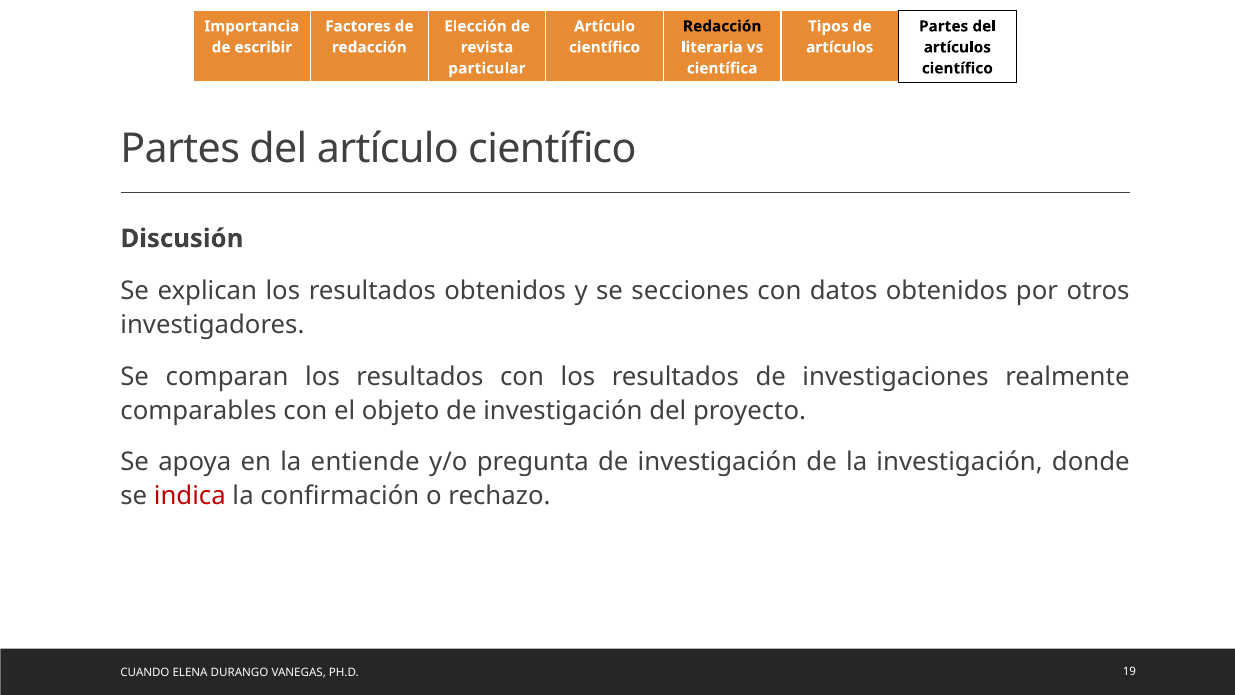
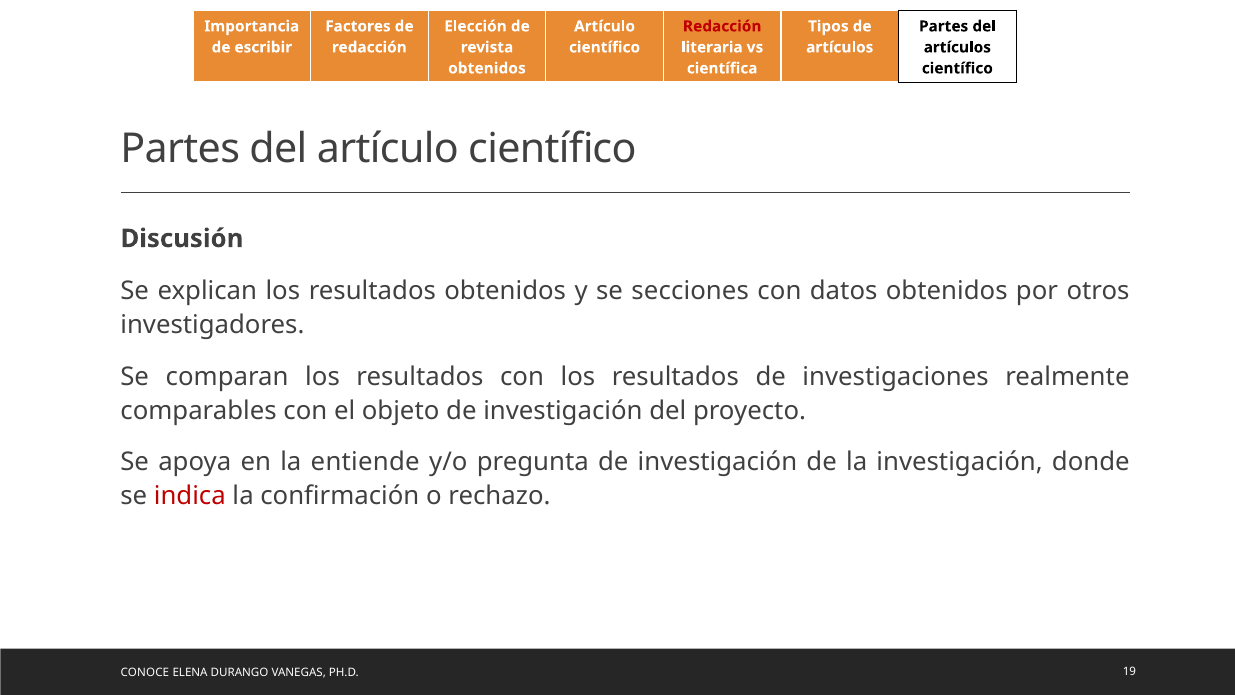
Redacción colour: black -> red (722, 26)
particular: particular -> obtenidos (487, 68)
CUANDO: CUANDO -> CONOCE (145, 672)
